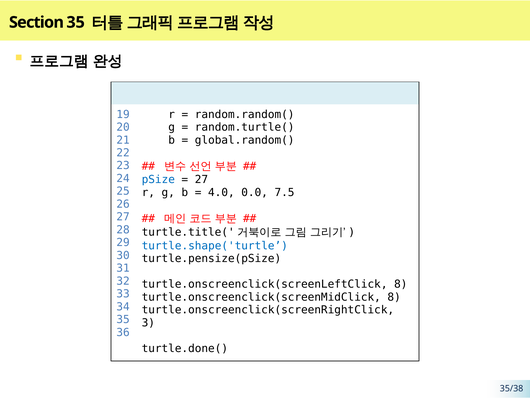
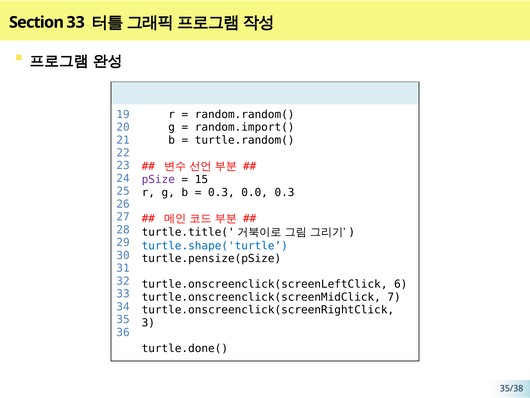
Section 35: 35 -> 33 (76, 22)
random.turtle(: random.turtle( -> random.import( (245, 127)
global.random(: global.random( -> turtle.random( (245, 140)
pSize colour: blue -> purple (158, 179)
27: 27 -> 15 (201, 179)
4.0: 4.0 -> 0.3 (221, 192)
0.0 7.5: 7.5 -> 0.3 (284, 192)
turtle.onscreenclick(screenLeftClick 8: 8 -> 6 (401, 284)
turtle.onscreenclick(screenMidClick 8: 8 -> 7 (394, 297)
